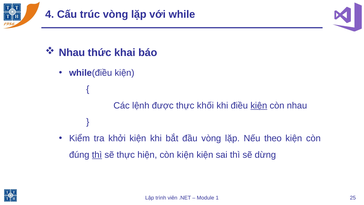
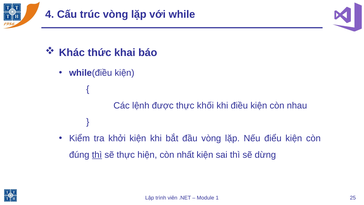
Nhau: Nhau -> Khác (72, 52)
kiện underline: present -> none (259, 105)
theo: theo -> điểu (273, 138)
còn kiện: kiện -> nhất (185, 155)
